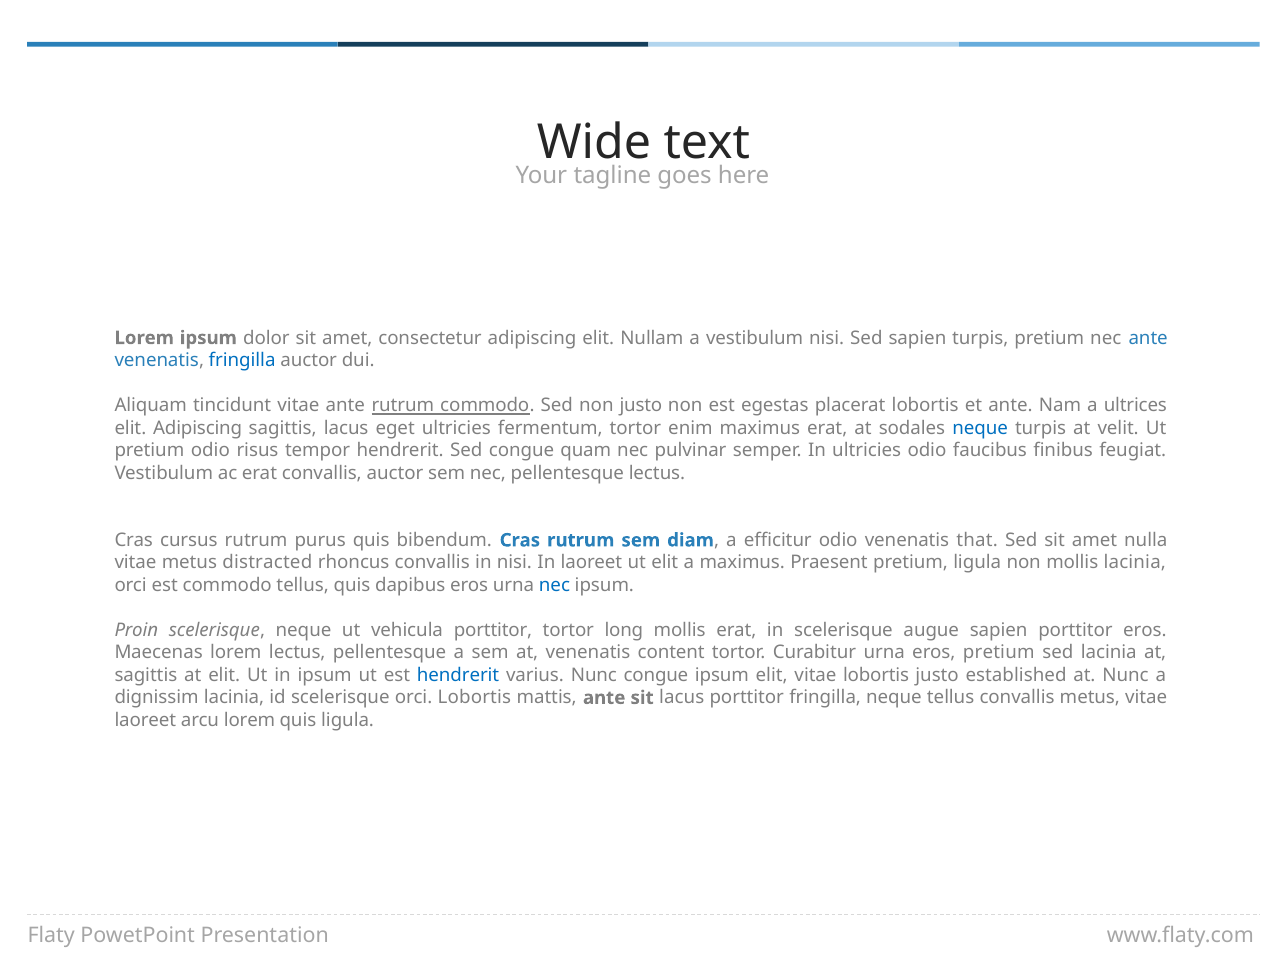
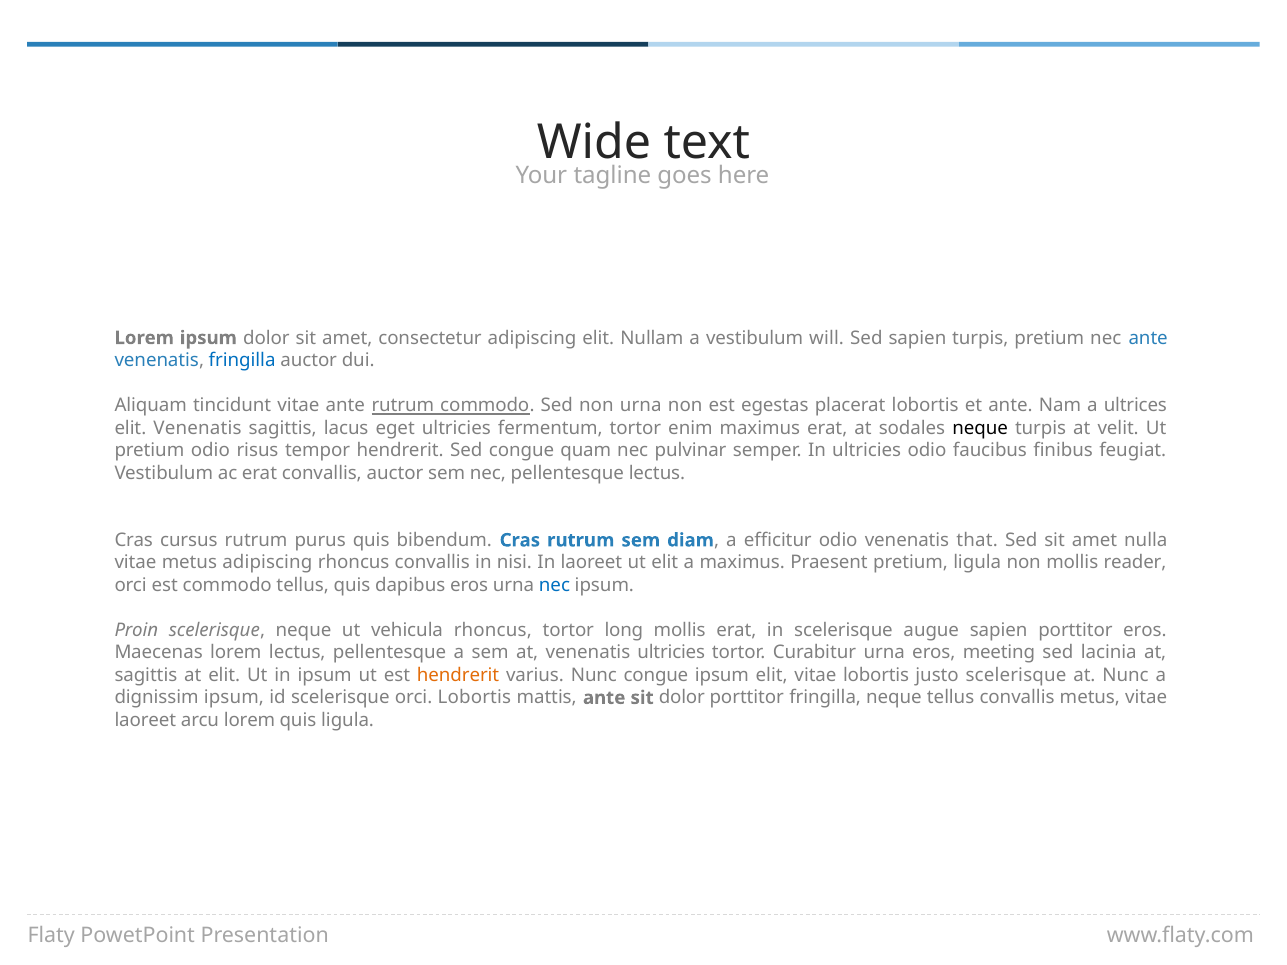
vestibulum nisi: nisi -> will (827, 338)
non justo: justo -> urna (641, 405)
elit Adipiscing: Adipiscing -> Venenatis (197, 428)
neque colour: blue -> black (980, 428)
metus distracted: distracted -> adipiscing (267, 563)
mollis lacinia: lacinia -> reader (1135, 563)
vehicula porttitor: porttitor -> rhoncus (493, 630)
venenatis content: content -> ultricies (671, 653)
eros pretium: pretium -> meeting (999, 653)
hendrerit colour: blue -> orange (458, 675)
justo established: established -> scelerisque (1016, 675)
dignissim lacinia: lacinia -> ipsum (234, 698)
sit lacus: lacus -> dolor (682, 698)
